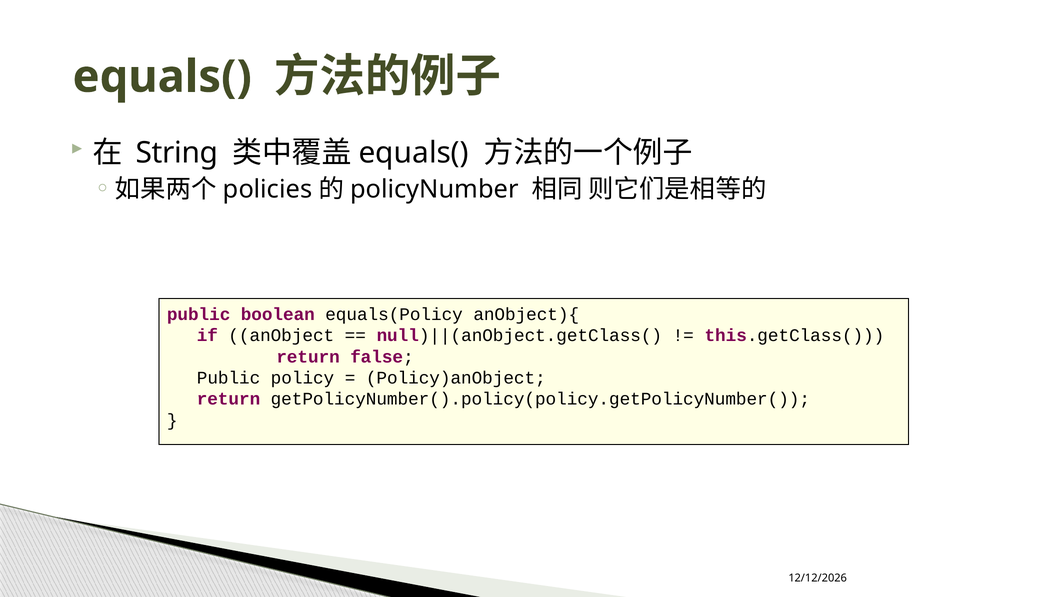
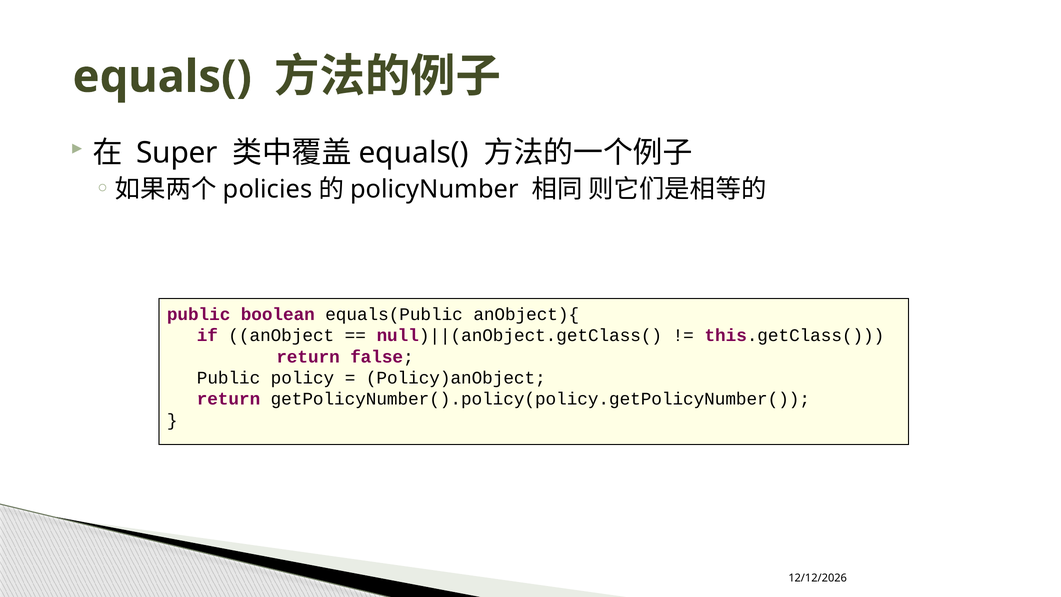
String: String -> Super (177, 153)
equals(Policy: equals(Policy -> equals(Public (394, 314)
